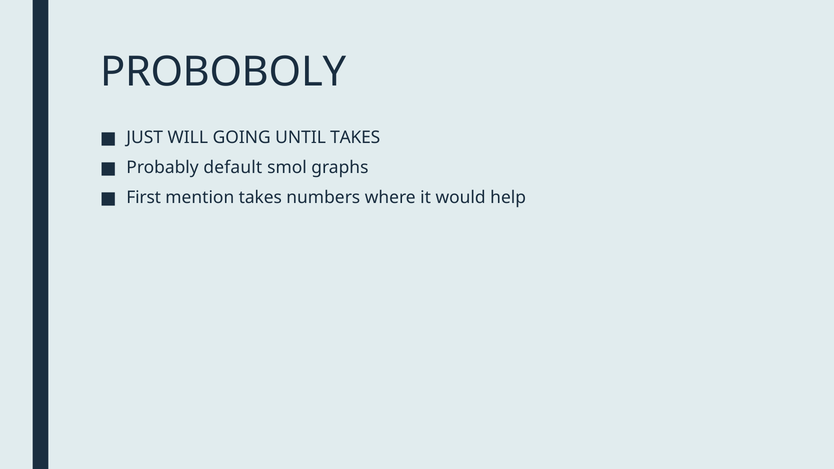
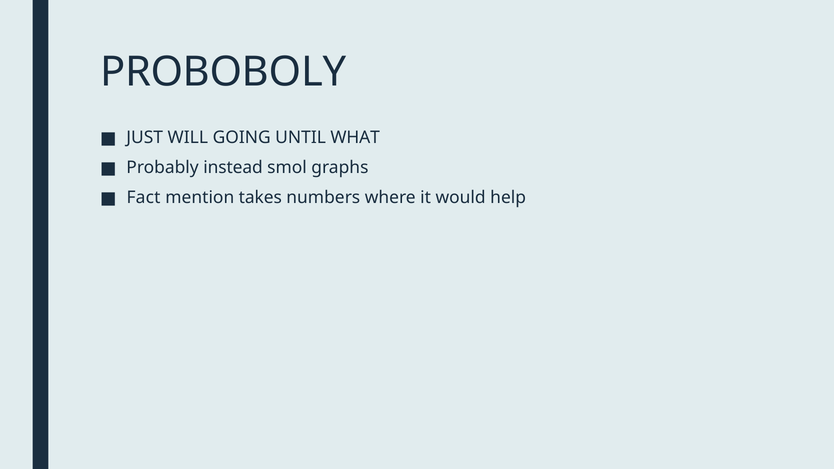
UNTIL TAKES: TAKES -> WHAT (355, 138)
default: default -> instead (233, 168)
First: First -> Fact (143, 198)
